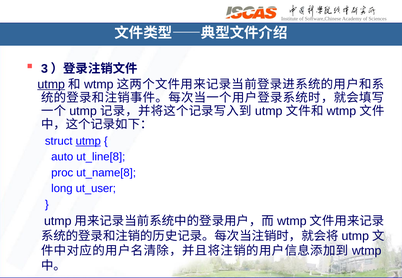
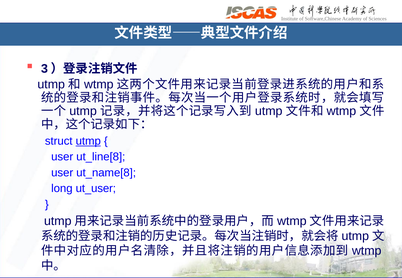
utmp underline: present -> none (51, 85)
auto: auto -> user (62, 157)
proc: proc -> user (62, 173)
